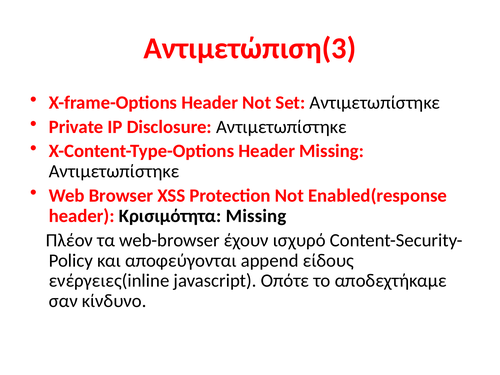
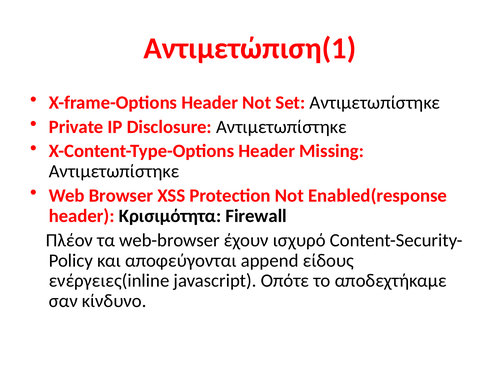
Αντιμετώπιση(3: Αντιμετώπιση(3 -> Αντιμετώπιση(1 (250, 48)
Κρισιμότητα Missing: Missing -> Firewall (256, 216)
